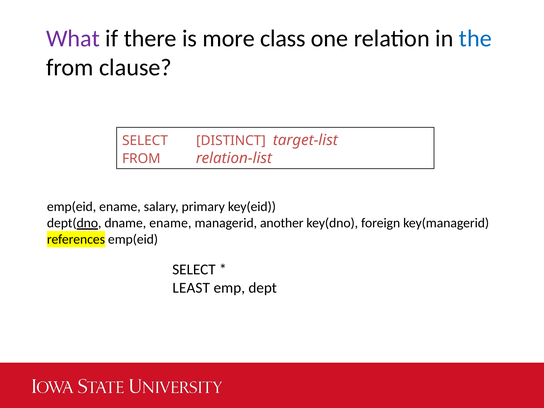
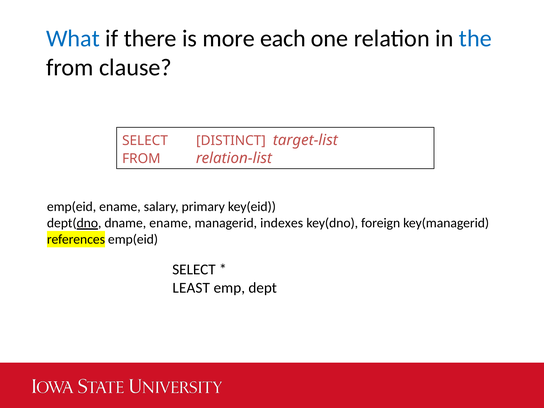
What colour: purple -> blue (73, 39)
class: class -> each (283, 39)
another: another -> indexes (282, 223)
